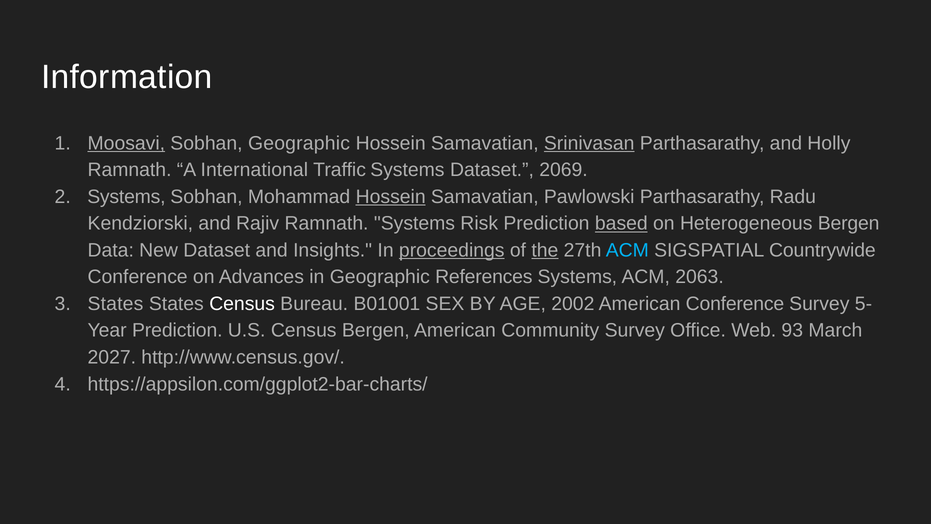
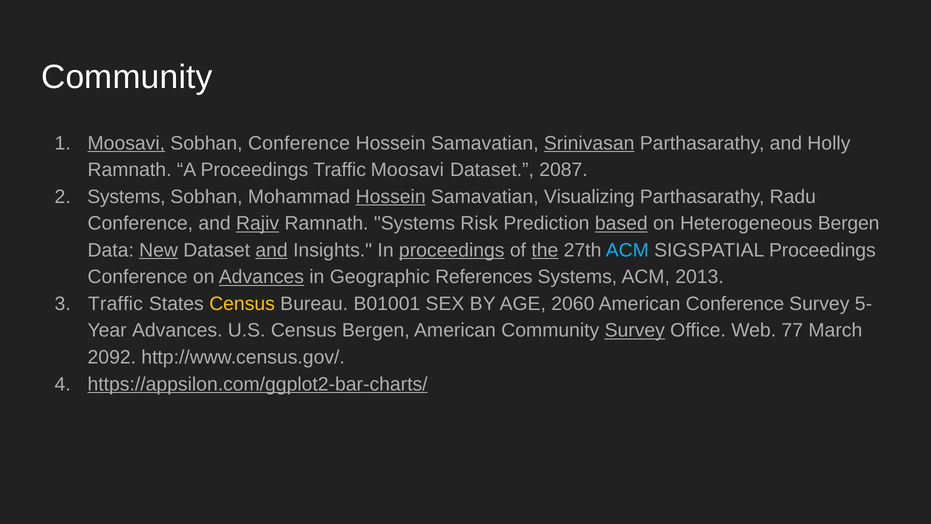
Information: Information -> Community (127, 77)
Sobhan Geographic: Geographic -> Conference (299, 143)
A International: International -> Proceedings (254, 170)
Traffic Systems: Systems -> Moosavi (407, 170)
2069: 2069 -> 2087 (563, 170)
Pawlowski: Pawlowski -> Visualizing (589, 197)
Kendziorski: Kendziorski -> Conference (140, 223)
Rajiv underline: none -> present (258, 223)
New underline: none -> present (159, 250)
and underline: none -> present (272, 250)
SIGSPATIAL Countrywide: Countrywide -> Proceedings (822, 250)
Advances underline: none -> present (261, 277)
2063: 2063 -> 2013 (700, 277)
States: States -> Traffic (115, 304)
Census colour: white -> yellow (242, 304)
2002: 2002 -> 2060 (573, 304)
Prediction: Prediction -> Advances (177, 330)
Survey underline: none -> present (635, 330)
93: 93 -> 77 (792, 330)
2027: 2027 -> 2092 (112, 357)
https://appsilon.com/ggplot2-bar-charts/ underline: none -> present (258, 384)
